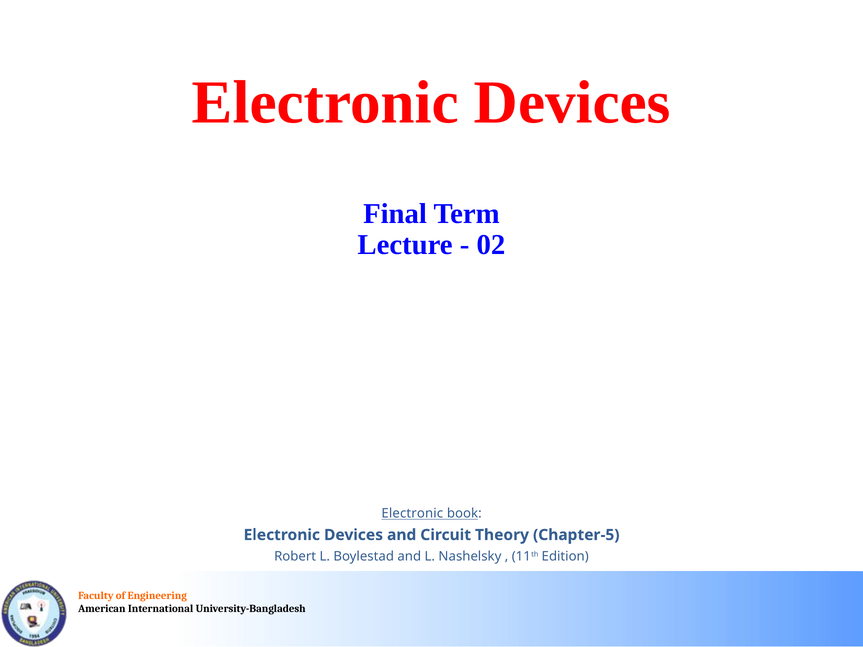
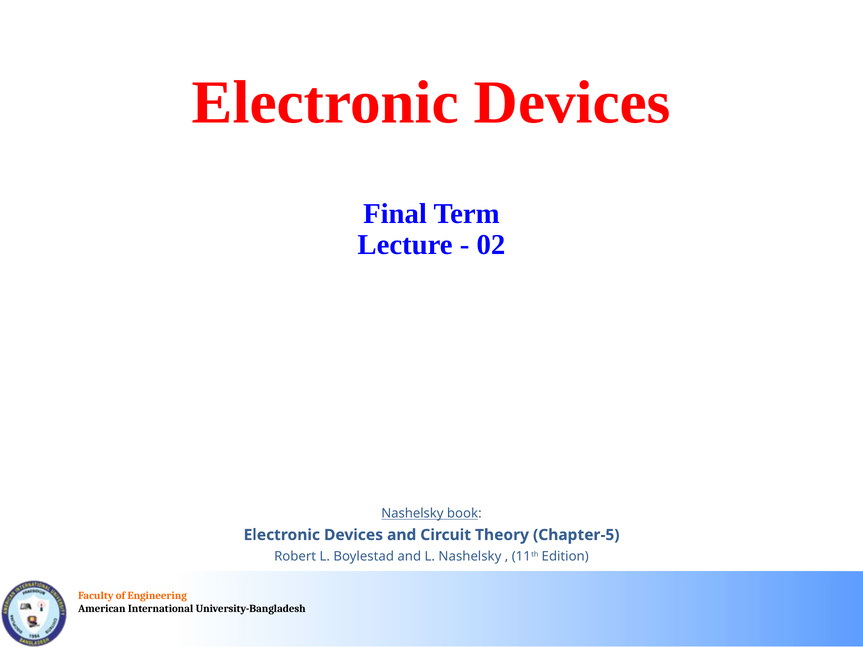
Electronic: Electronic -> Nashelsky (412, 514)
